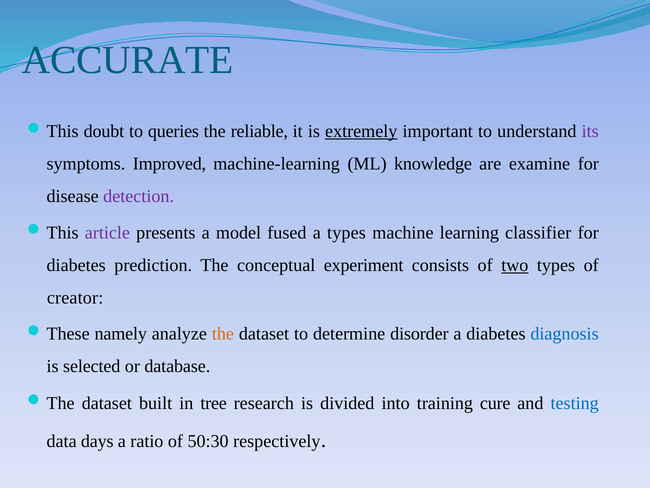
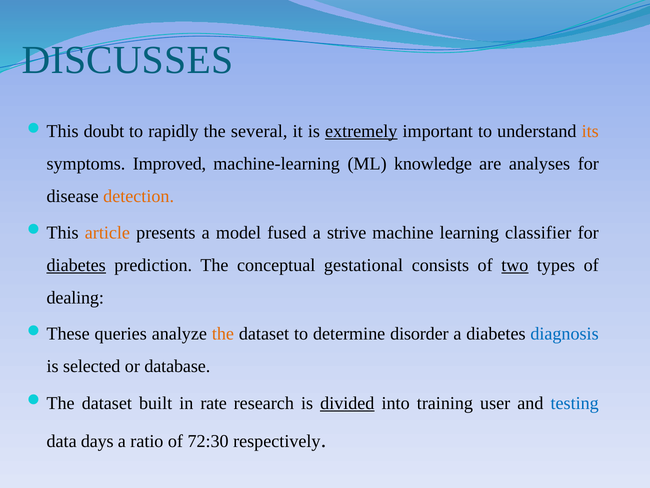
ACCURATE: ACCURATE -> DISCUSSES (127, 60)
queries: queries -> rapidly (173, 131)
reliable: reliable -> several (259, 131)
its colour: purple -> orange (590, 131)
examine: examine -> analyses (540, 164)
detection colour: purple -> orange (139, 196)
article colour: purple -> orange (107, 232)
a types: types -> strive (347, 232)
diabetes underline: none -> present (76, 265)
experiment: experiment -> gestational (363, 265)
creator: creator -> dealing (75, 297)
namely: namely -> queries (121, 333)
tree: tree -> rate (214, 403)
divided underline: none -> present (347, 403)
cure: cure -> user (495, 403)
50:30: 50:30 -> 72:30 (208, 441)
